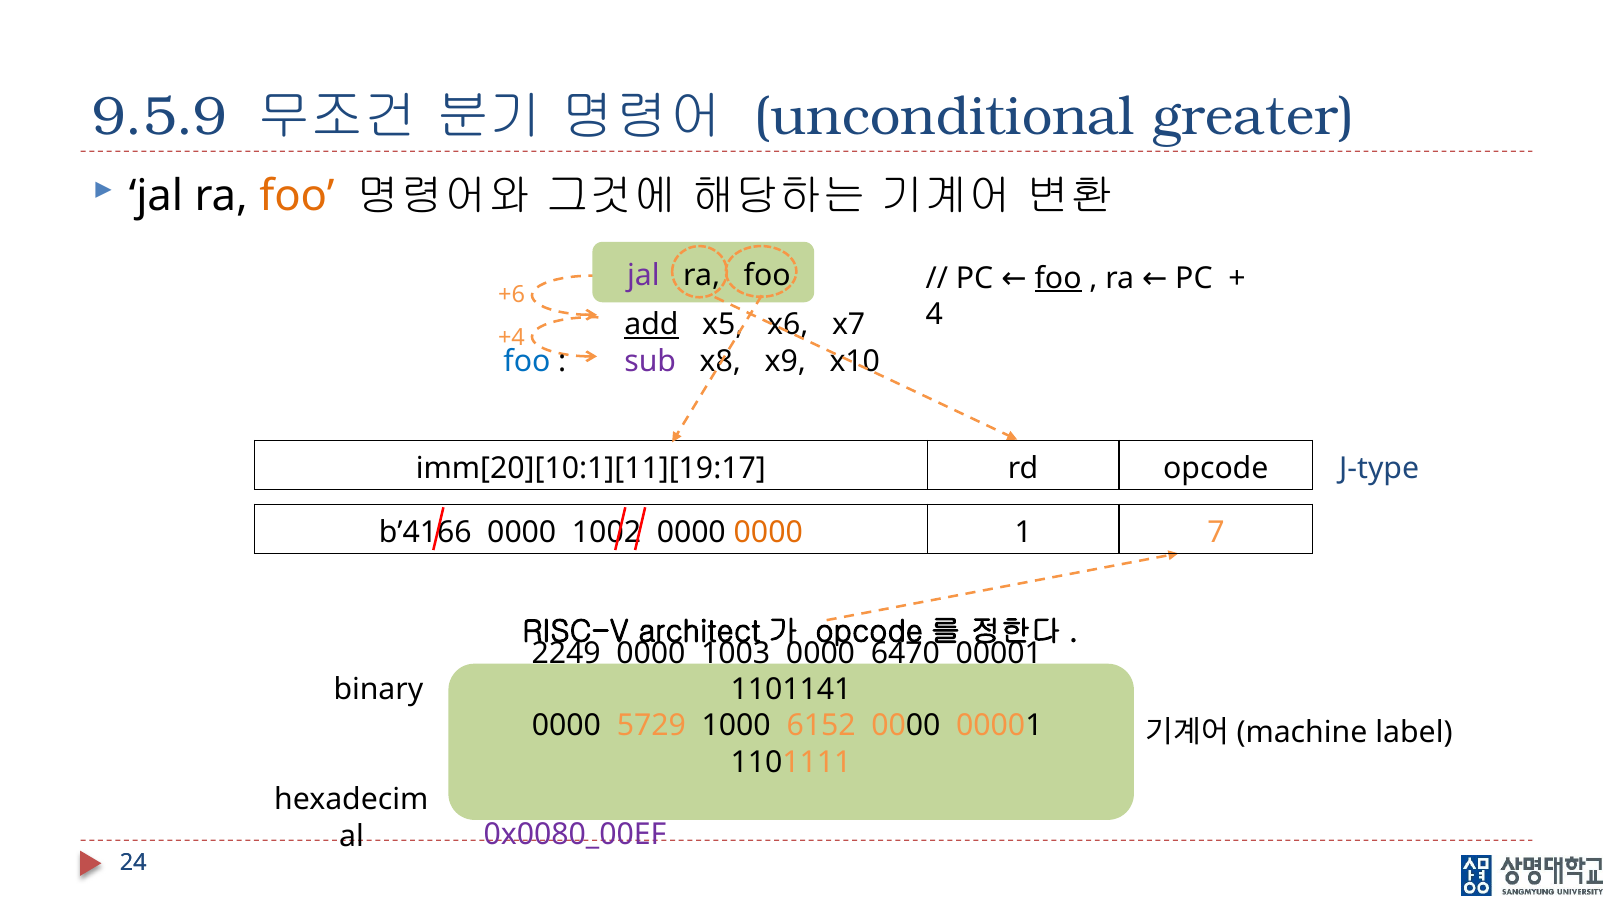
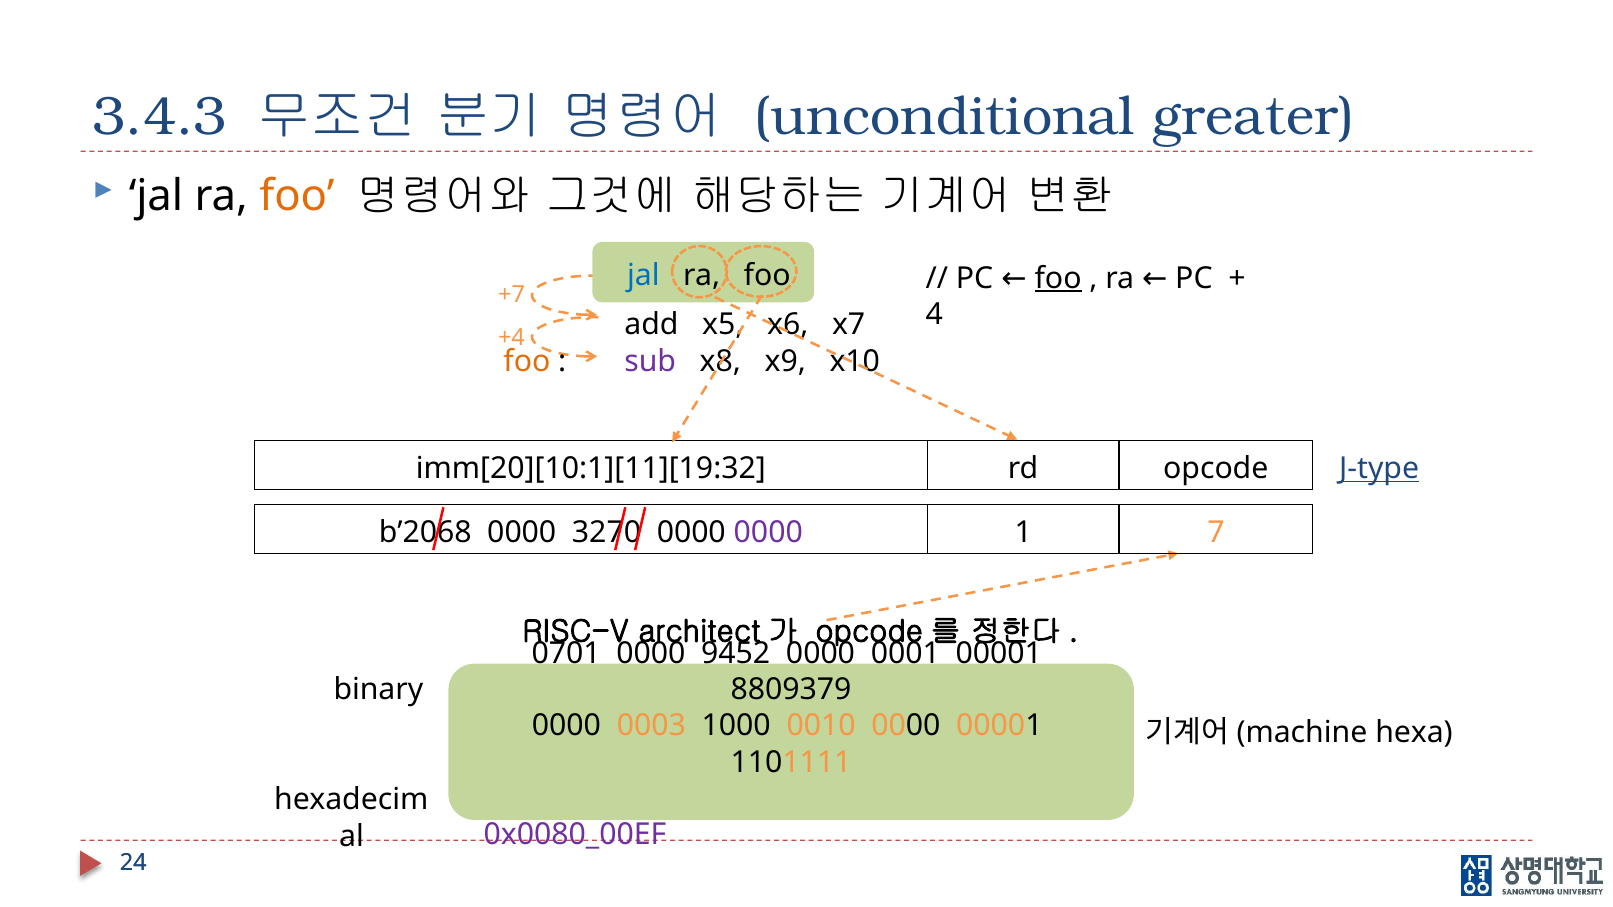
9.5.9: 9.5.9 -> 3.4.3 (160, 117)
jal colour: purple -> blue (643, 275)
+6: +6 -> +7 (512, 295)
add underline: present -> none (651, 325)
foo colour: blue -> orange (527, 361)
J-type underline: none -> present (1379, 469)
imm[20][10:1][11][19:17: imm[20][10:1][11][19:17 -> imm[20][10:1][11][19:32 (591, 469)
b’4166: b’4166 -> b’2068 (425, 533)
1002: 1002 -> 3270 (607, 533)
0000 colour: orange -> purple (768, 533)
2249: 2249 -> 0701 (566, 653)
1003: 1003 -> 9452 (736, 653)
6470: 6470 -> 0001 (905, 653)
1101141: 1101141 -> 8809379 (791, 690)
5729: 5729 -> 0003 (651, 726)
6152: 6152 -> 0010 (821, 726)
label: label -> hexa (1414, 733)
